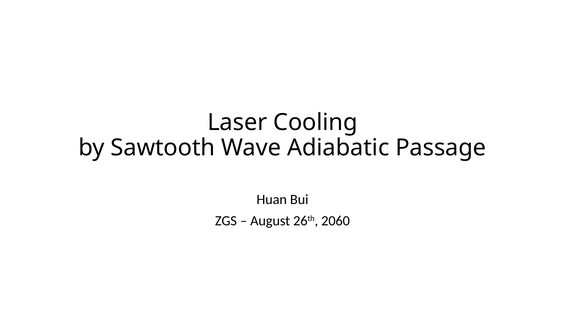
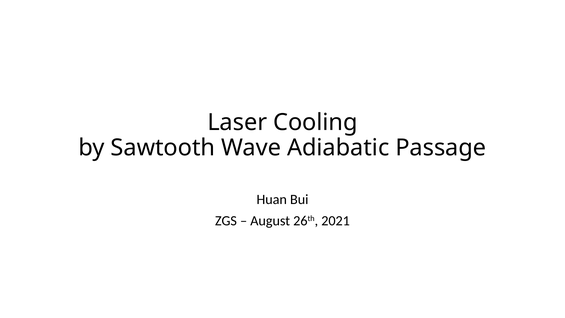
2060: 2060 -> 2021 (336, 221)
